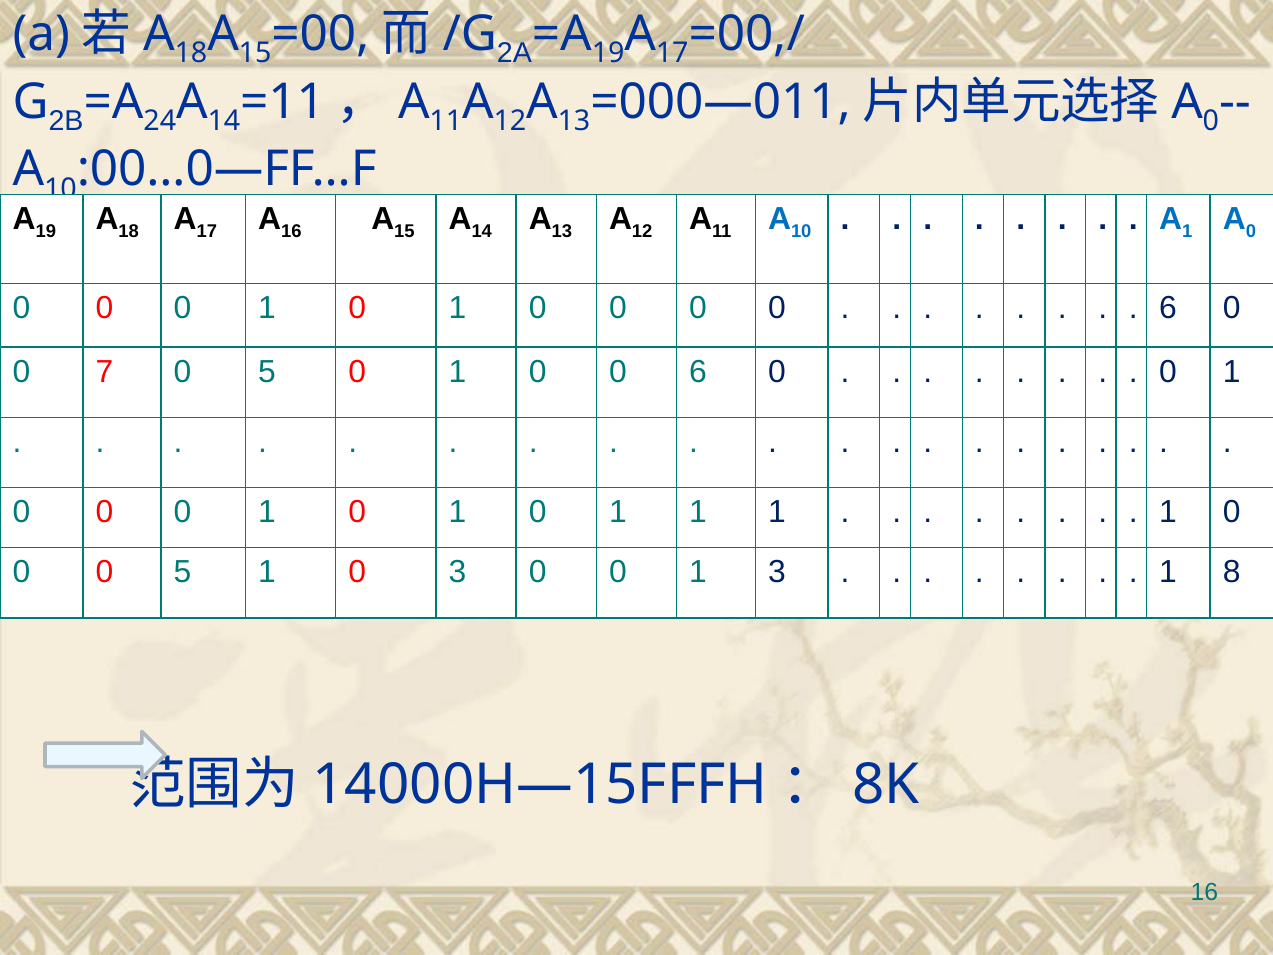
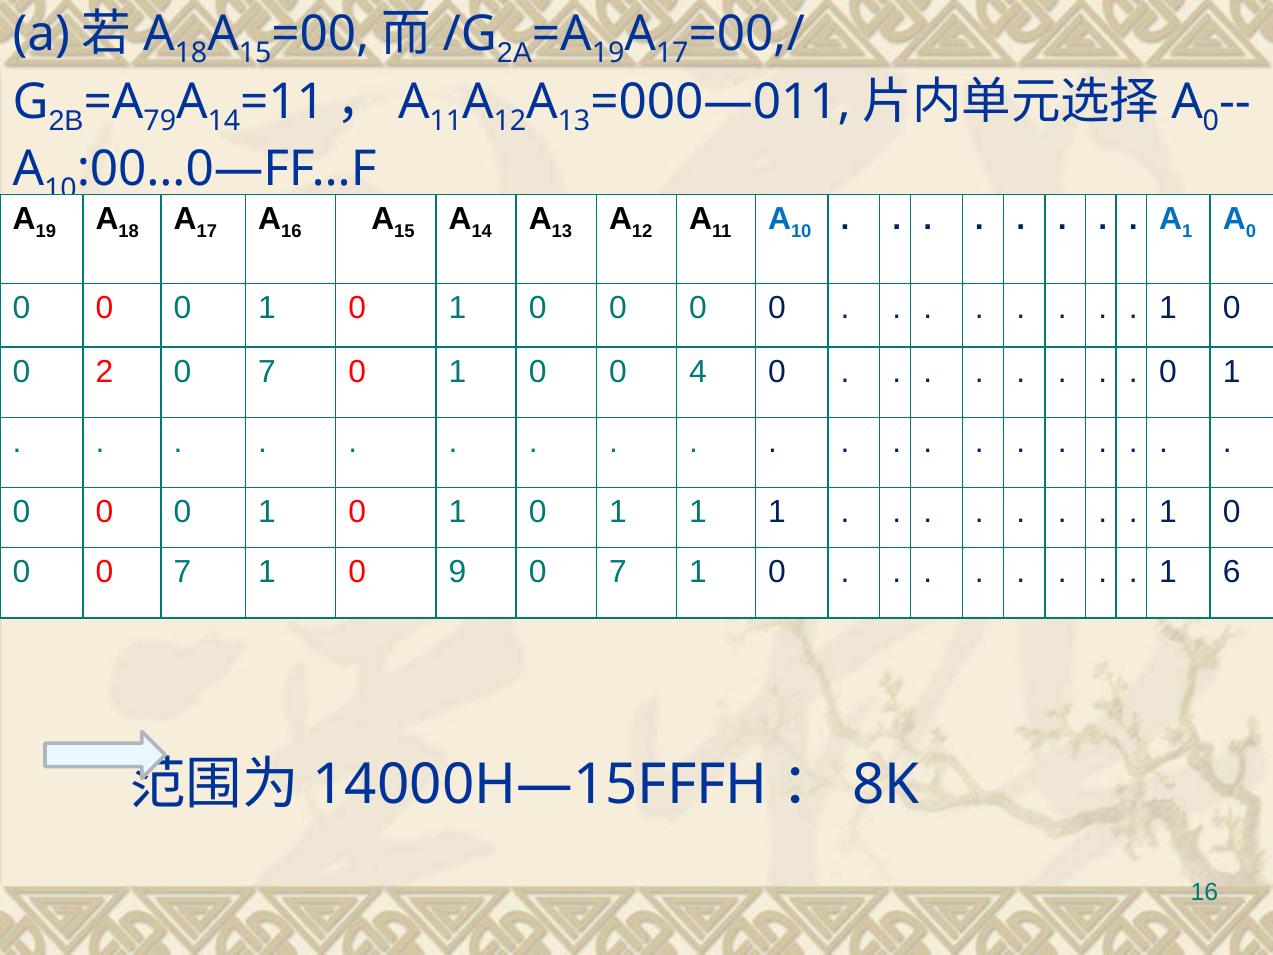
24: 24 -> 79 (160, 121)
6: 6 -> 1 (1168, 308)
7: 7 -> 2 (104, 372)
5: 5 -> 7 (267, 372)
0 6: 6 -> 4 (698, 372)
0 0 5: 5 -> 7 (183, 572)
0 3: 3 -> 9 (458, 572)
0: 0 -> 7 (618, 572)
3: 3 -> 0 (777, 572)
8: 8 -> 6 (1232, 572)
